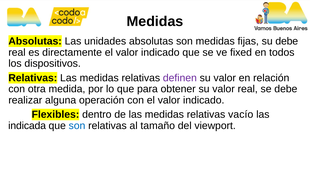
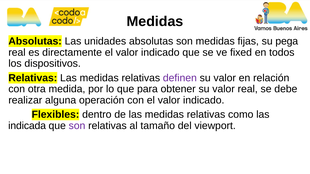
su debe: debe -> pega (287, 41)
vacío: vacío -> como (241, 115)
son colour: blue -> purple (77, 126)
